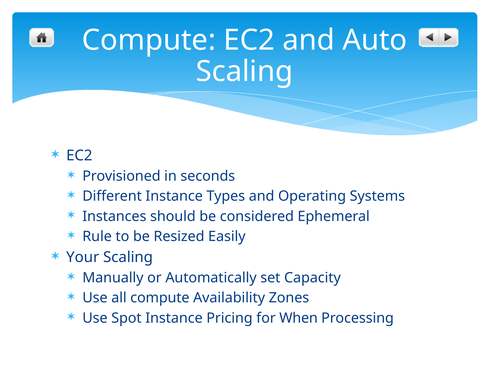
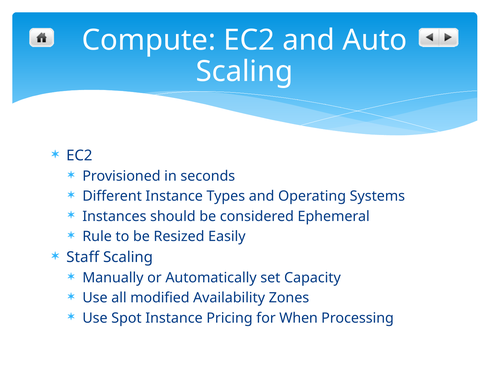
Your: Your -> Staff (83, 257)
all compute: compute -> modified (160, 298)
